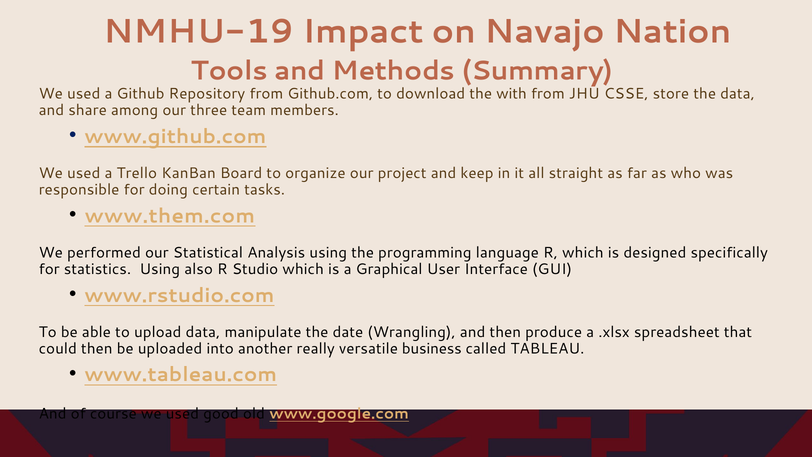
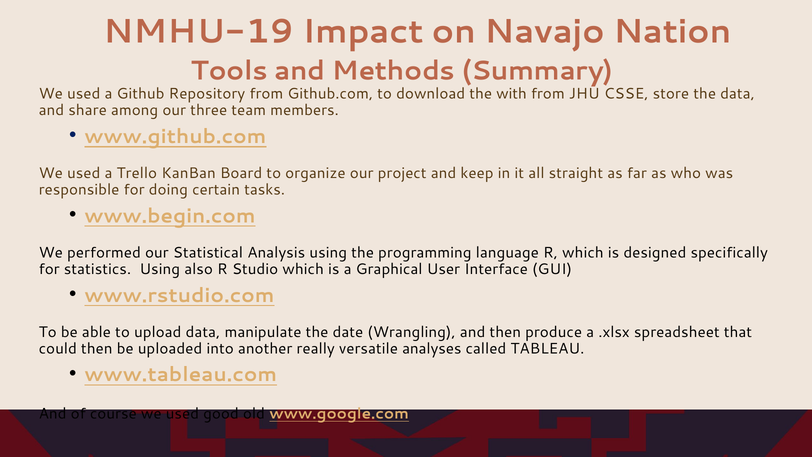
www.them.com: www.them.com -> www.begin.com (170, 216)
business: business -> analyses (432, 348)
